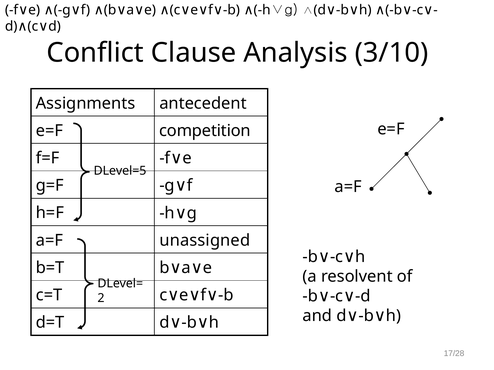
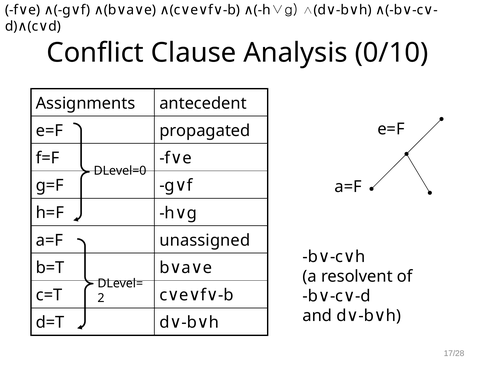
3/10: 3/10 -> 0/10 (392, 53)
competition: competition -> propagated (205, 131)
DLevel=5: DLevel=5 -> DLevel=0 (120, 171)
